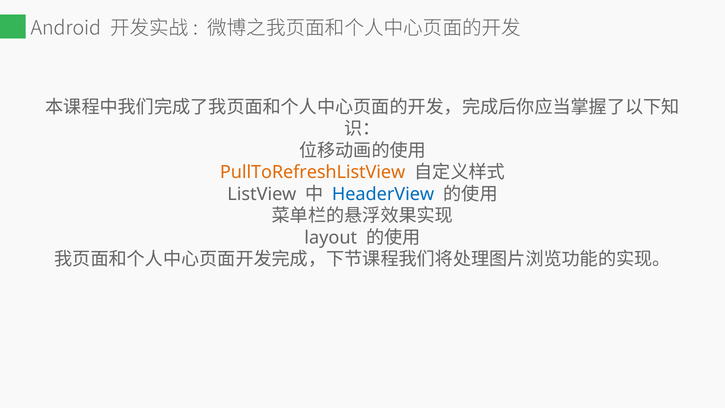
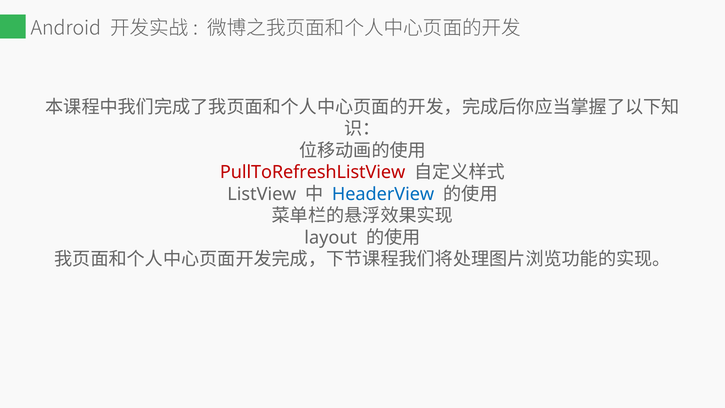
PullToRefreshListView colour: orange -> red (313, 172)
